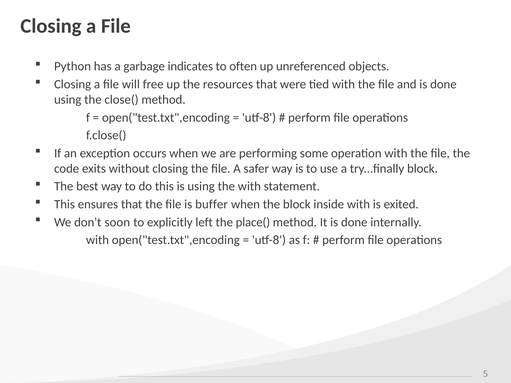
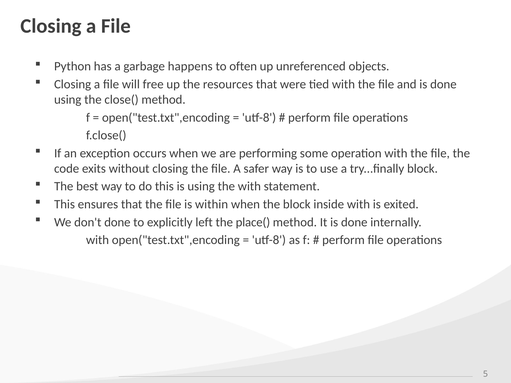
indicates: indicates -> happens (190, 66)
buffer: buffer -> within (212, 204)
don't soon: soon -> done (117, 222)
